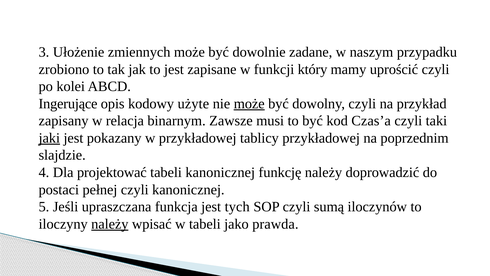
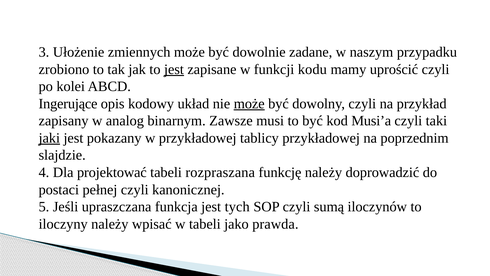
jest underline: none -> present (174, 69)
który: który -> kodu (312, 69)
użyte: użyte -> układ (193, 104)
relacja: relacja -> analog (125, 121)
Czas’a: Czas’a -> Musi’a (371, 121)
tabeli kanonicznej: kanonicznej -> rozpraszana (220, 172)
należy underline: present -> none (110, 224)
